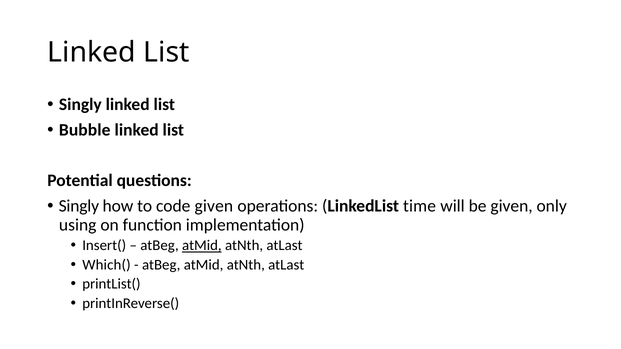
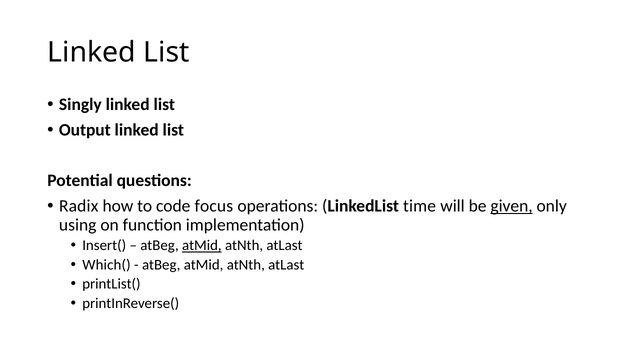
Bubble: Bubble -> Output (85, 130)
Singly: Singly -> Radix (79, 206)
code given: given -> focus (214, 206)
given underline: none -> present (512, 206)
